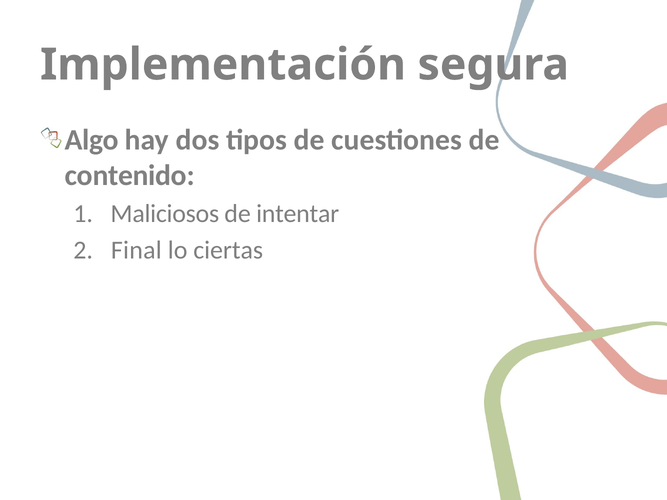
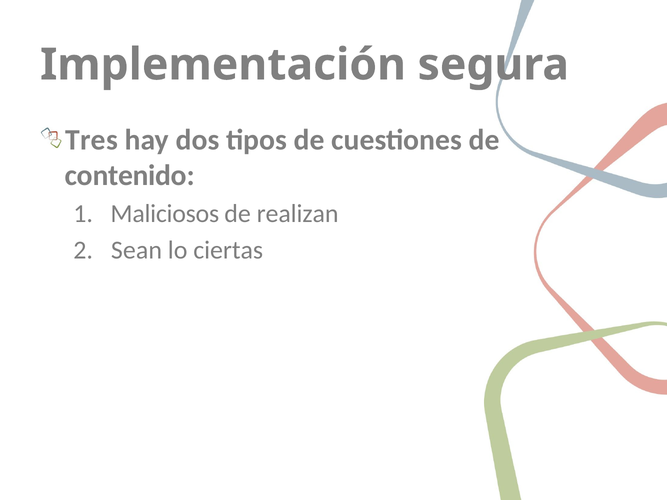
Algo: Algo -> Tres (91, 140)
intentar: intentar -> realizan (298, 214)
Final: Final -> Sean (136, 250)
